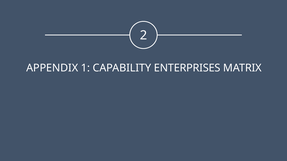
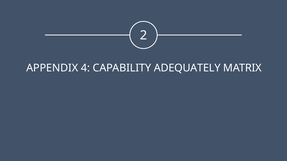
1: 1 -> 4 (85, 68)
ENTERPRISES: ENTERPRISES -> ADEQUATELY (187, 68)
